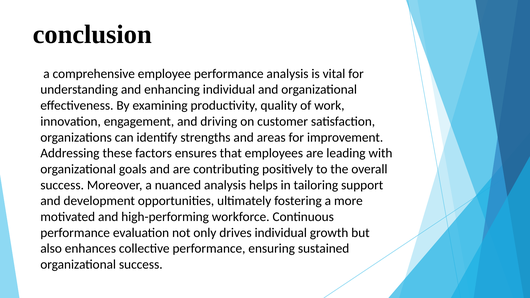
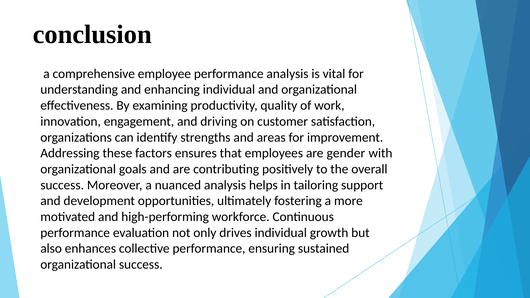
leading: leading -> gender (346, 153)
